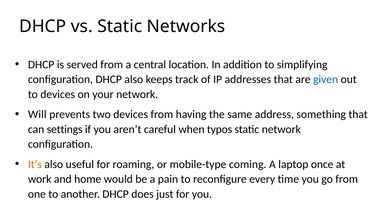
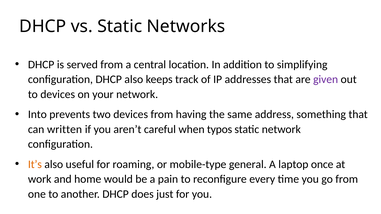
given colour: blue -> purple (326, 80)
Will: Will -> Into (37, 115)
settings: settings -> written (65, 129)
coming: coming -> general (248, 164)
